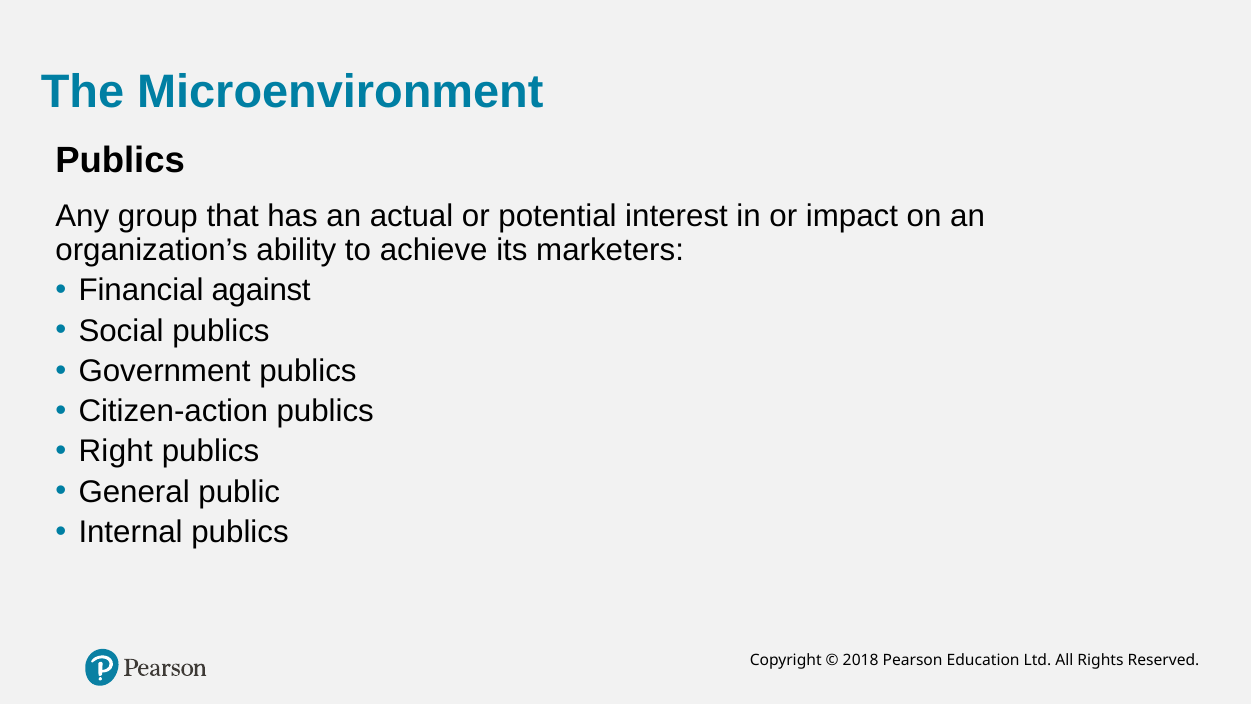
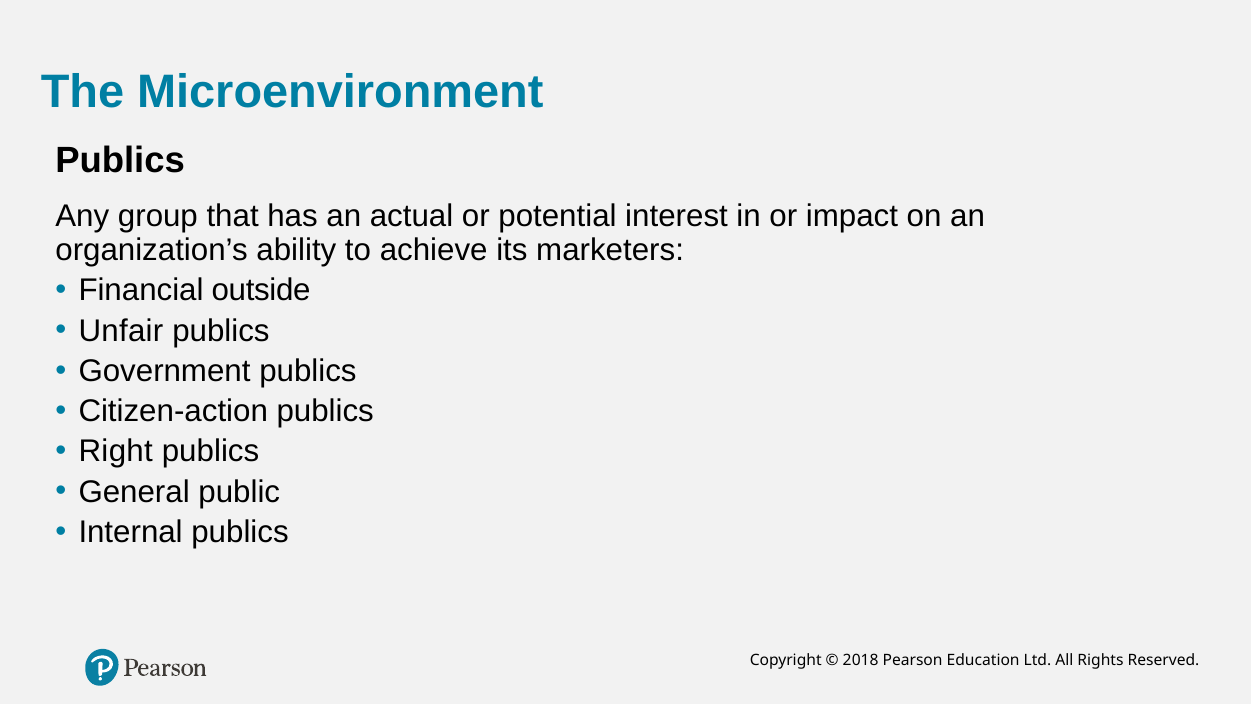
against: against -> outside (261, 290)
Social: Social -> Unfair (121, 331)
